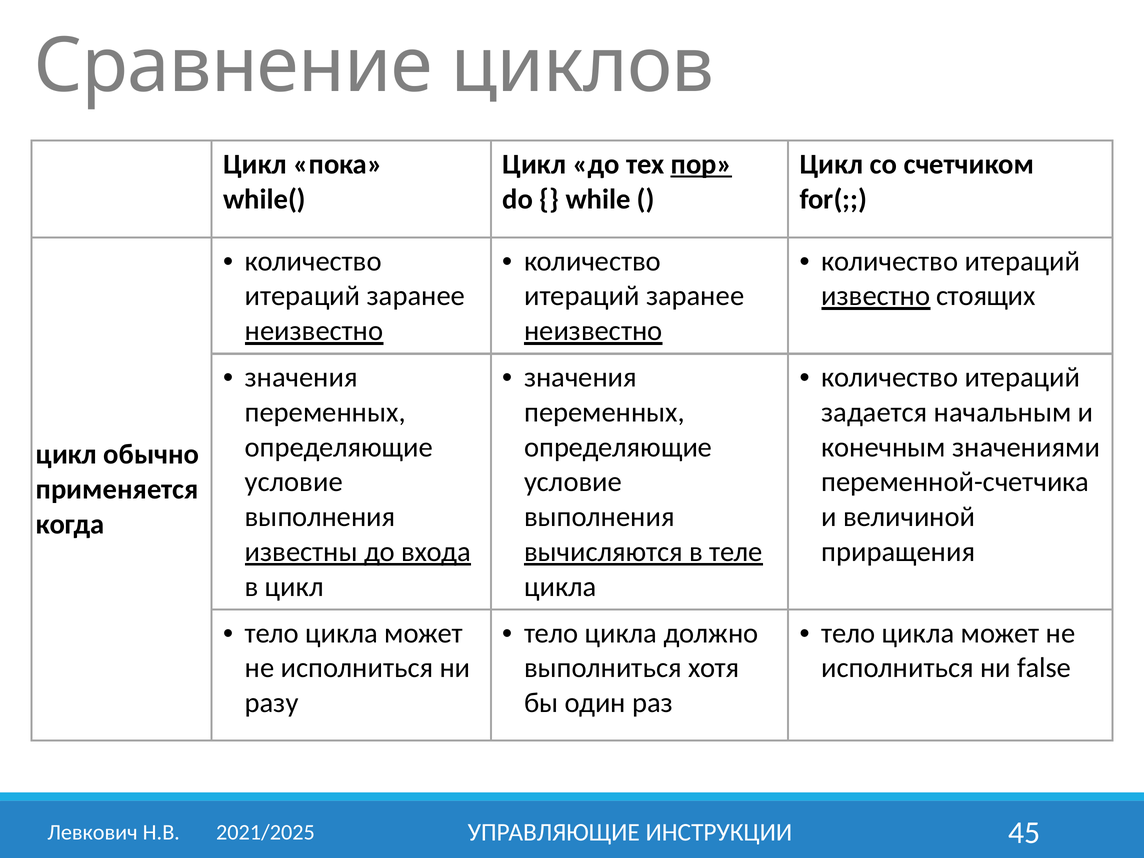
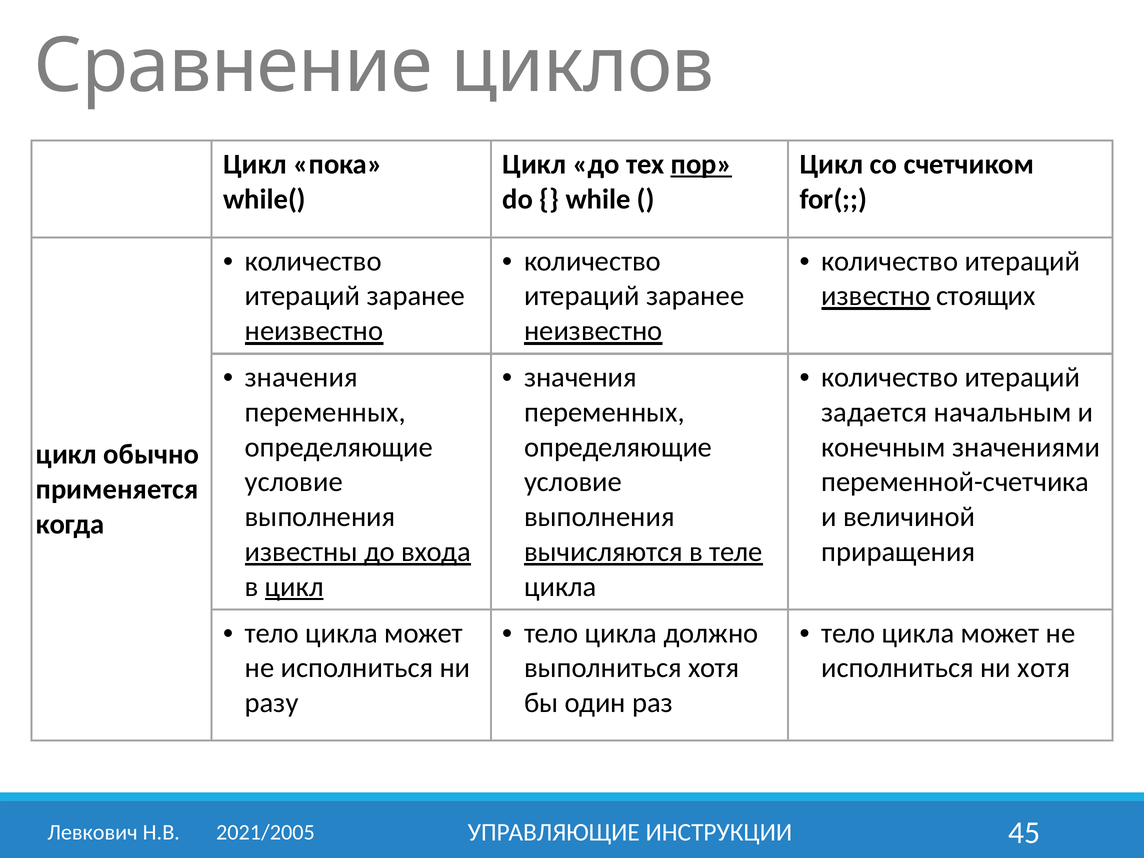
цикл underline: none -> present (294, 587)
ни false: false -> хотя (1044, 668)
2021/2025: 2021/2025 -> 2021/2005 (265, 833)
